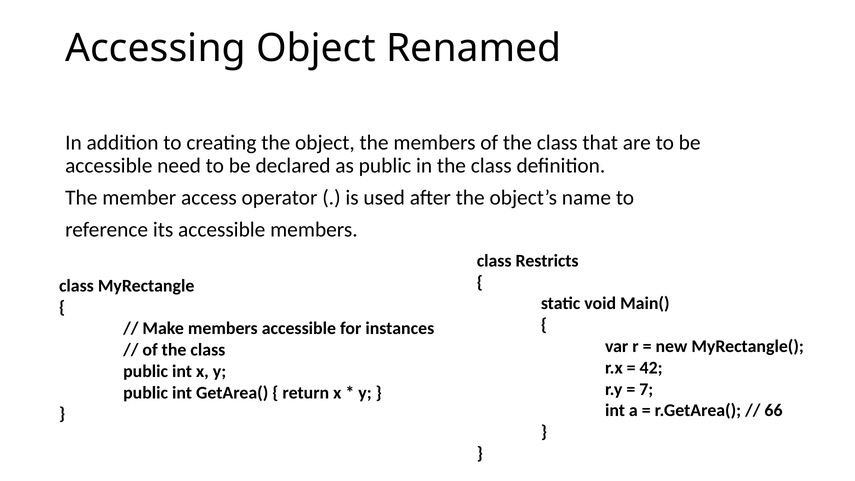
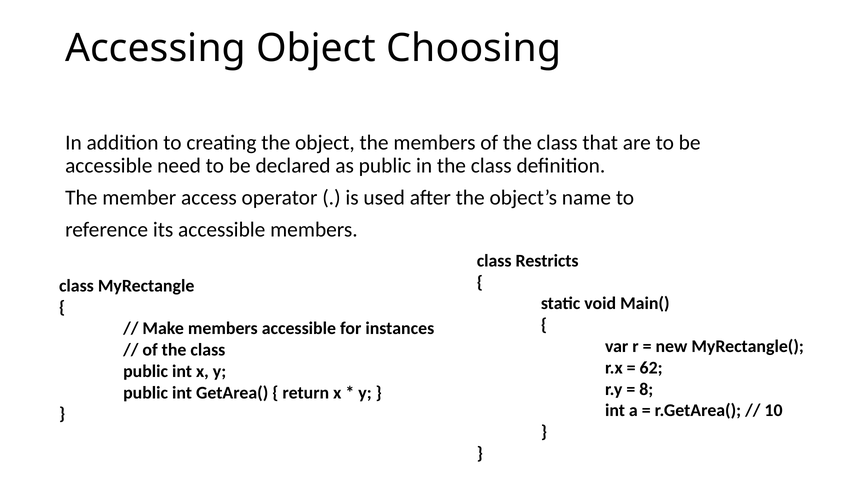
Renamed: Renamed -> Choosing (474, 48)
42: 42 -> 62 (651, 368)
7: 7 -> 8 (646, 389)
66: 66 -> 10 (774, 410)
